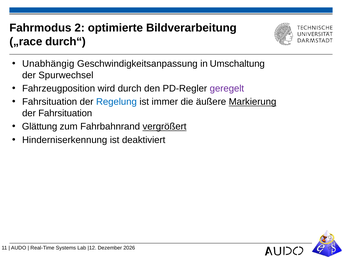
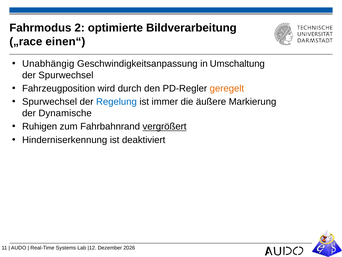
durch“: durch“ -> einen“ (65, 42)
geregelt colour: purple -> orange (227, 88)
Fahrsituation: Fahrsituation -> Spurwechsel (50, 102)
Markierung underline: present -> none (253, 102)
der Fahrsituation: Fahrsituation -> Dynamische (65, 113)
Glättung: Glättung -> Ruhigen (40, 126)
